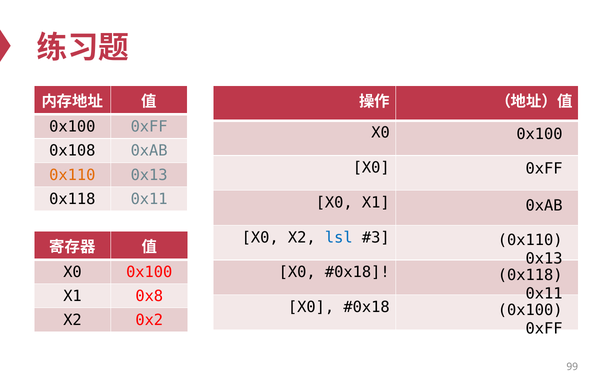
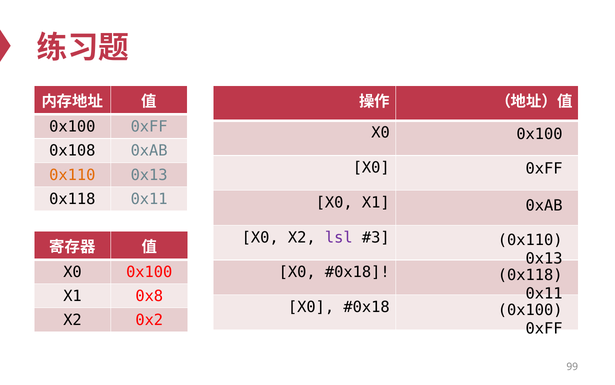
lsl colour: blue -> purple (339, 237)
